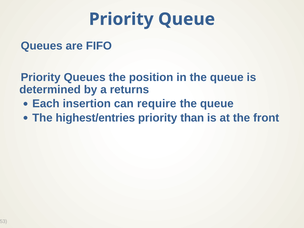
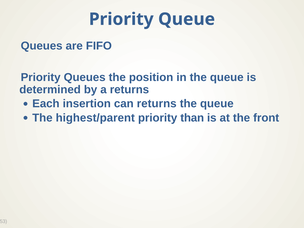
can require: require -> returns (157, 104)
highest/entries: highest/entries -> highest/parent (95, 118)
